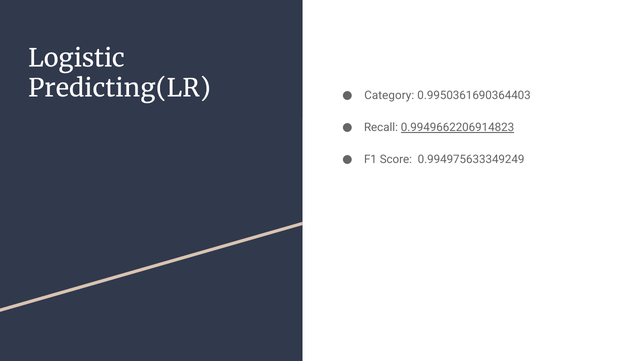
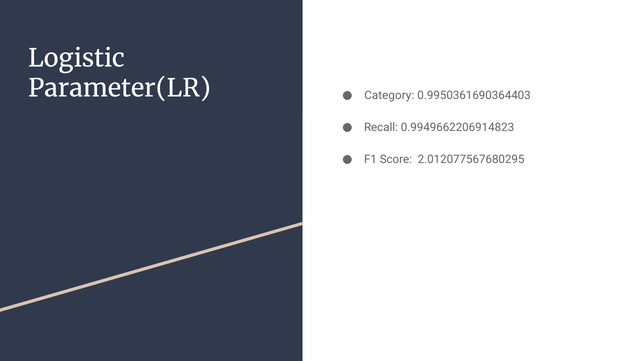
Predicting(LR: Predicting(LR -> Parameter(LR (119, 88)
0.9949662206914823 underline: present -> none (457, 127)
0.994975633349249: 0.994975633349249 -> 2.012077567680295 (471, 159)
